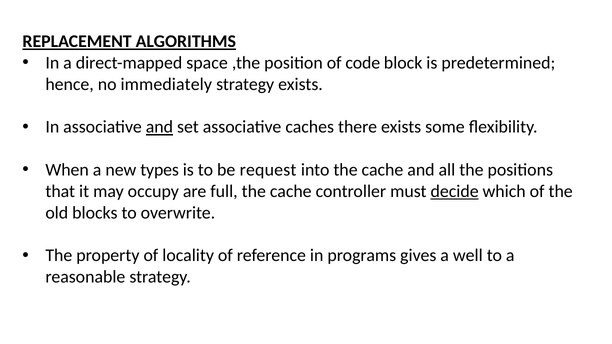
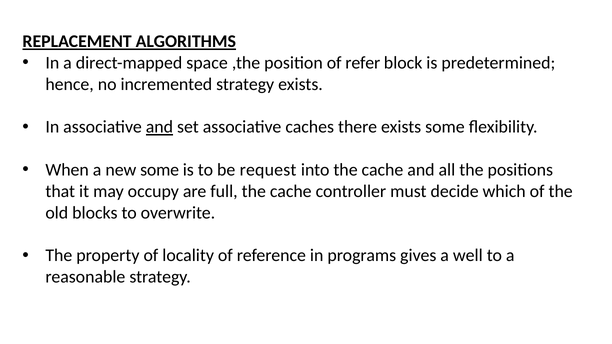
code: code -> refer (363, 63)
immediately: immediately -> incremented (166, 84)
new types: types -> some (160, 170)
decide underline: present -> none (455, 191)
